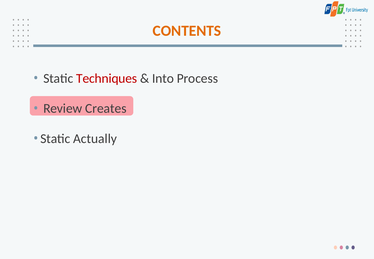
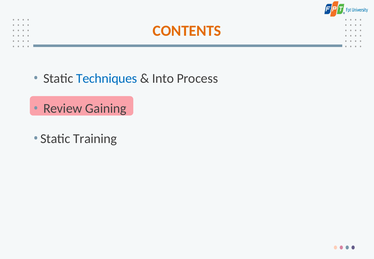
Techniques colour: red -> blue (107, 78)
Creates: Creates -> Gaining (106, 109)
Actually: Actually -> Training (95, 139)
